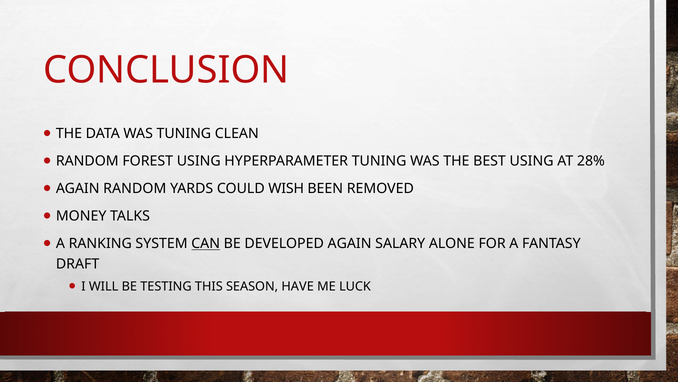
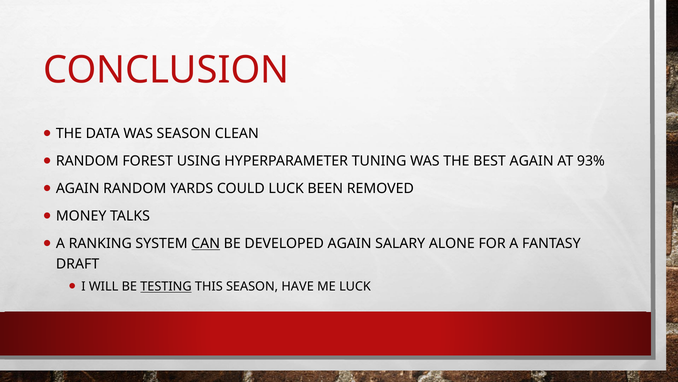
WAS TUNING: TUNING -> SEASON (184, 134)
BEST USING: USING -> AGAIN (532, 161)
28%: 28% -> 93% (591, 161)
COULD WISH: WISH -> LUCK (286, 188)
TESTING underline: none -> present (166, 286)
